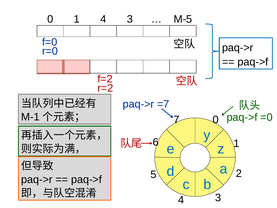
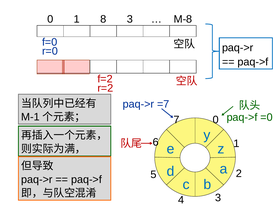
1 4: 4 -> 8 (103, 19)
M-5: M-5 -> M-8 (183, 19)
